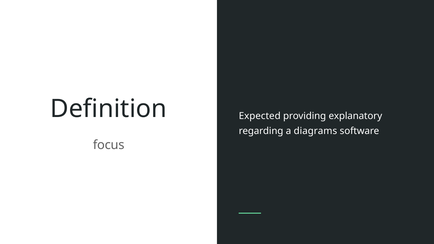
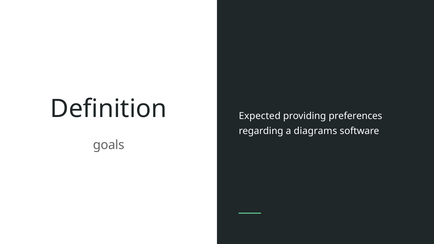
explanatory: explanatory -> preferences (355, 116)
focus: focus -> goals (109, 145)
